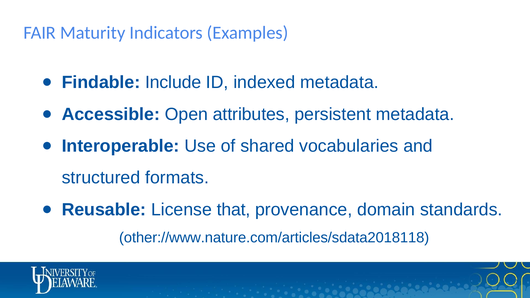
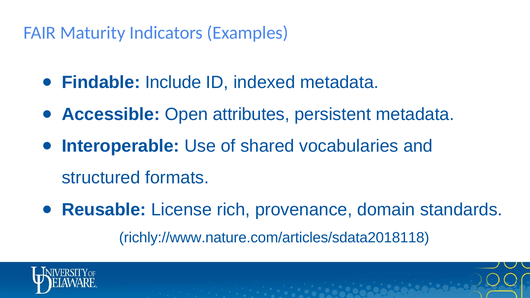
that: that -> rich (234, 210)
other://www.nature.com/articles/sdata2018118: other://www.nature.com/articles/sdata2018118 -> richly://www.nature.com/articles/sdata2018118 (274, 238)
